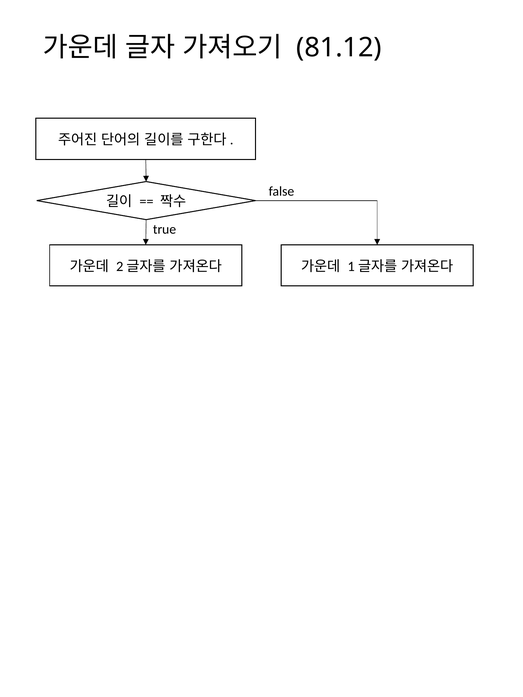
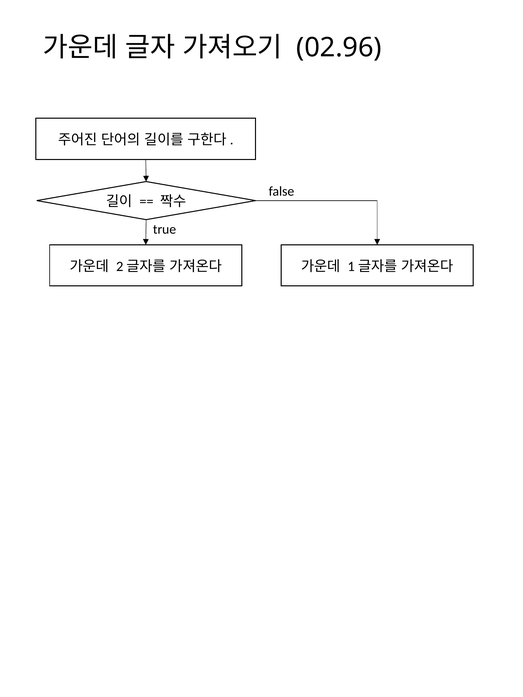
81.12: 81.12 -> 02.96 (339, 48)
